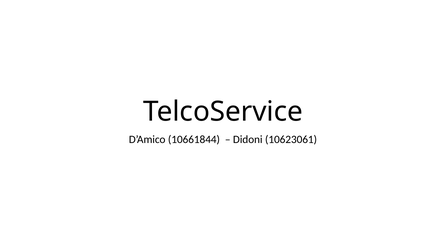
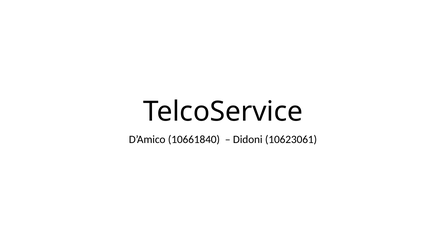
10661844: 10661844 -> 10661840 (194, 139)
